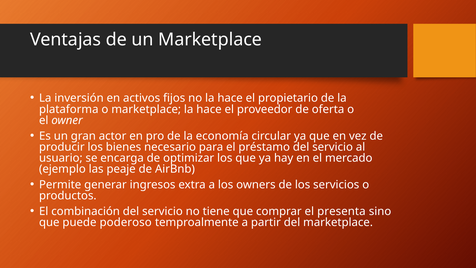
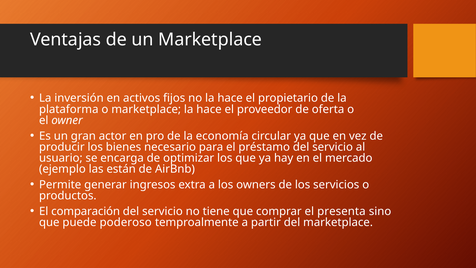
peaje: peaje -> están (121, 169)
combinación: combinación -> comparación (86, 211)
